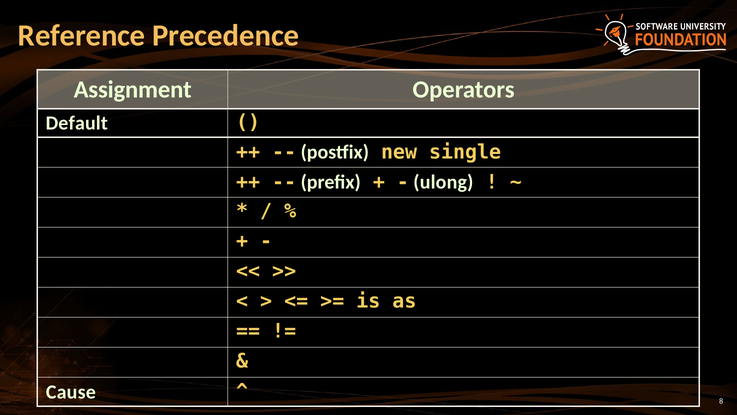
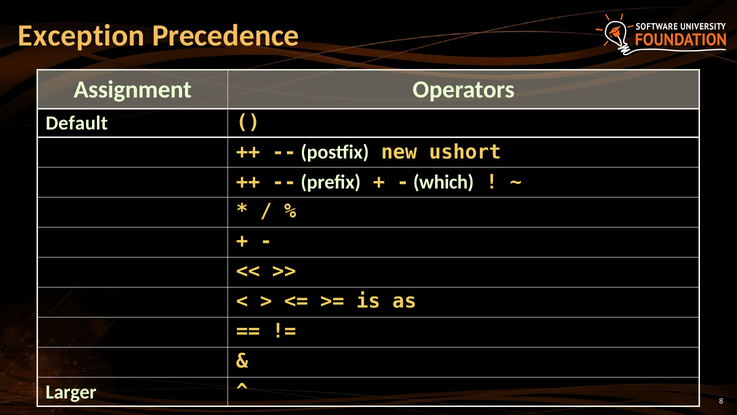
Reference: Reference -> Exception (81, 36)
single: single -> ushort (465, 152)
ulong: ulong -> which (444, 182)
Cause: Cause -> Larger (71, 392)
